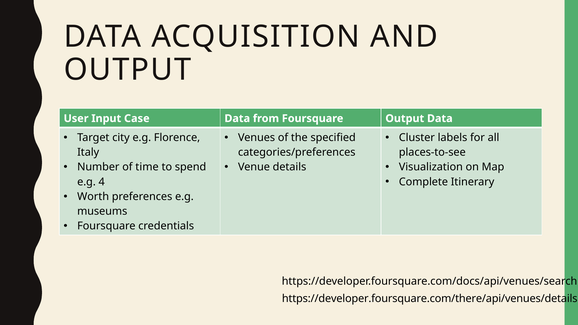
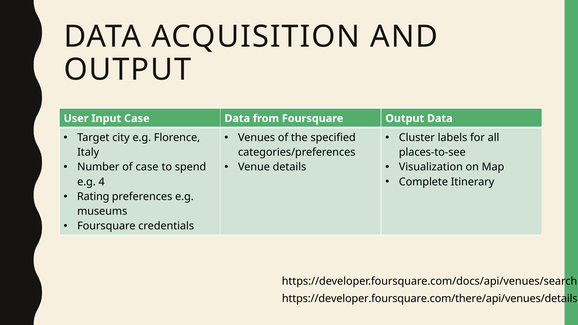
of time: time -> case (147, 167)
Worth: Worth -> Rating (93, 197)
